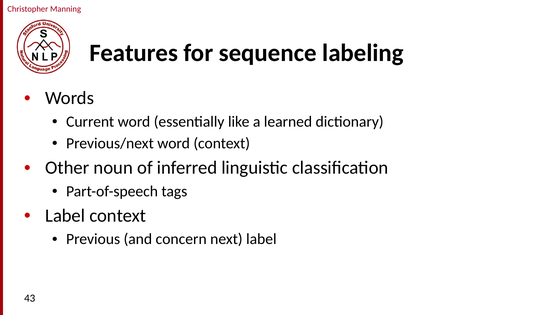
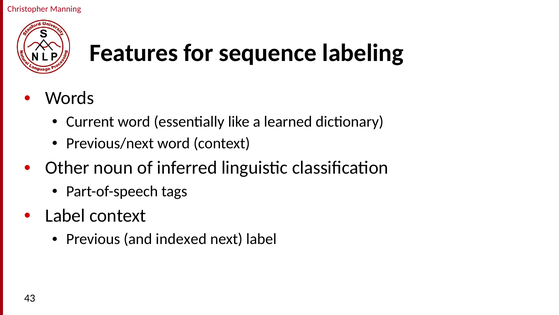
concern: concern -> indexed (181, 239)
